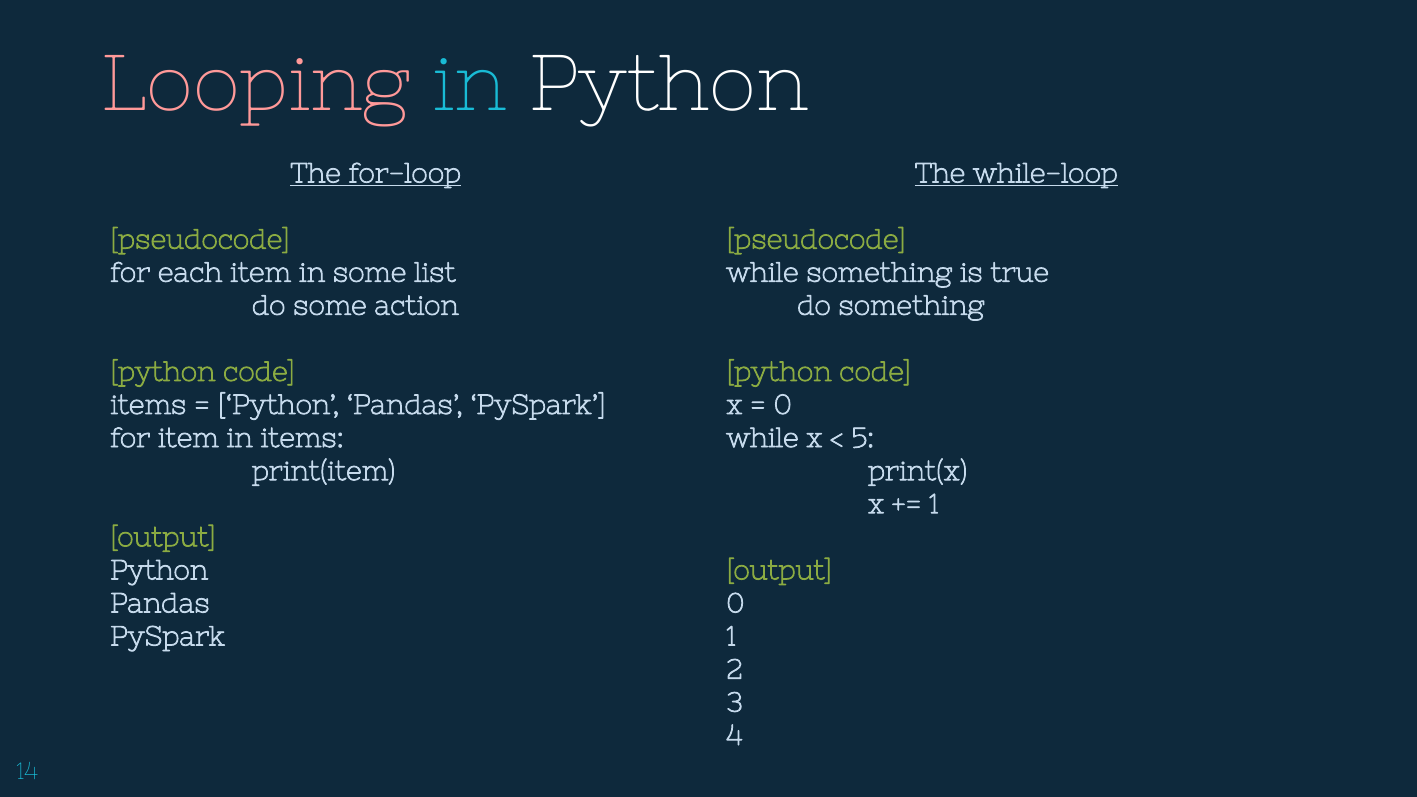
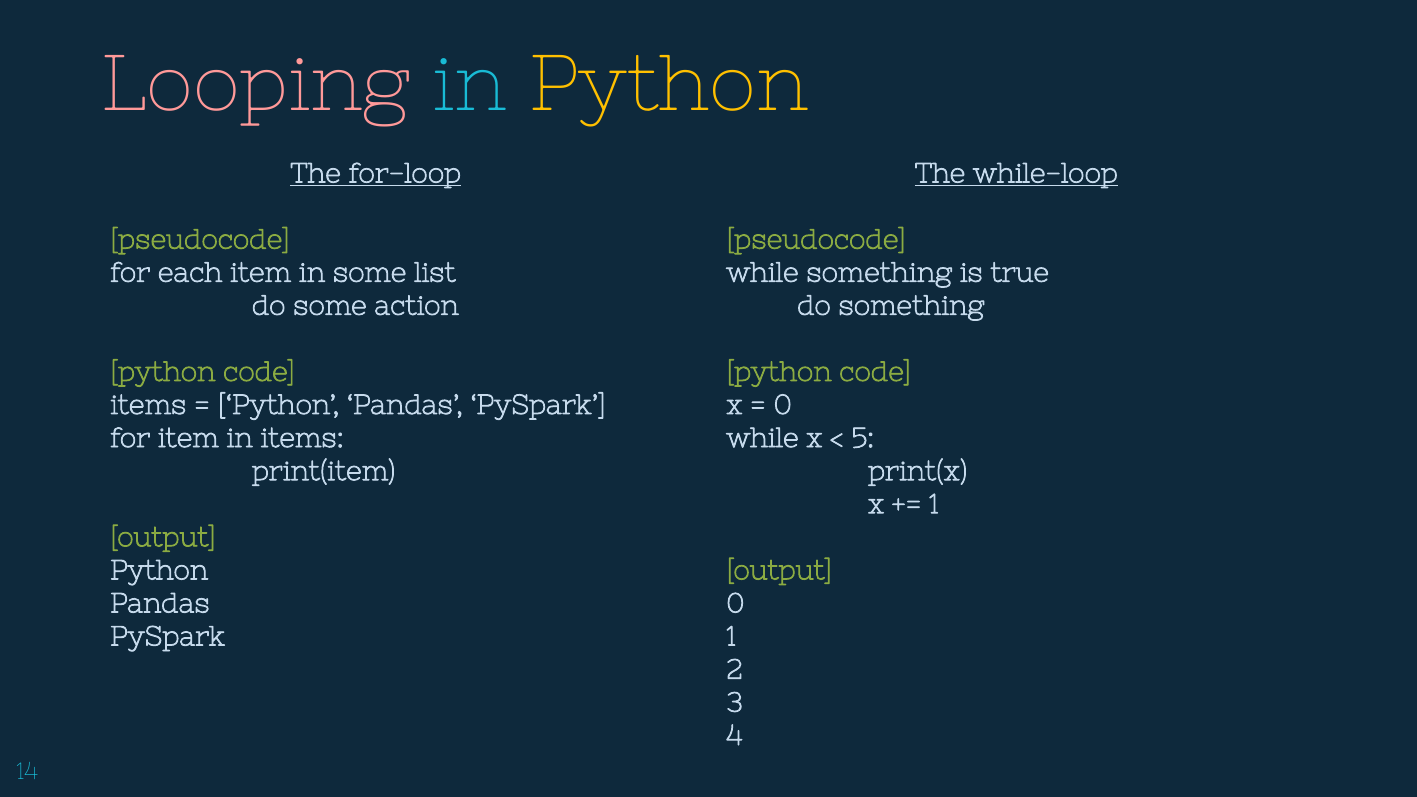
Python colour: white -> yellow (669, 85)
